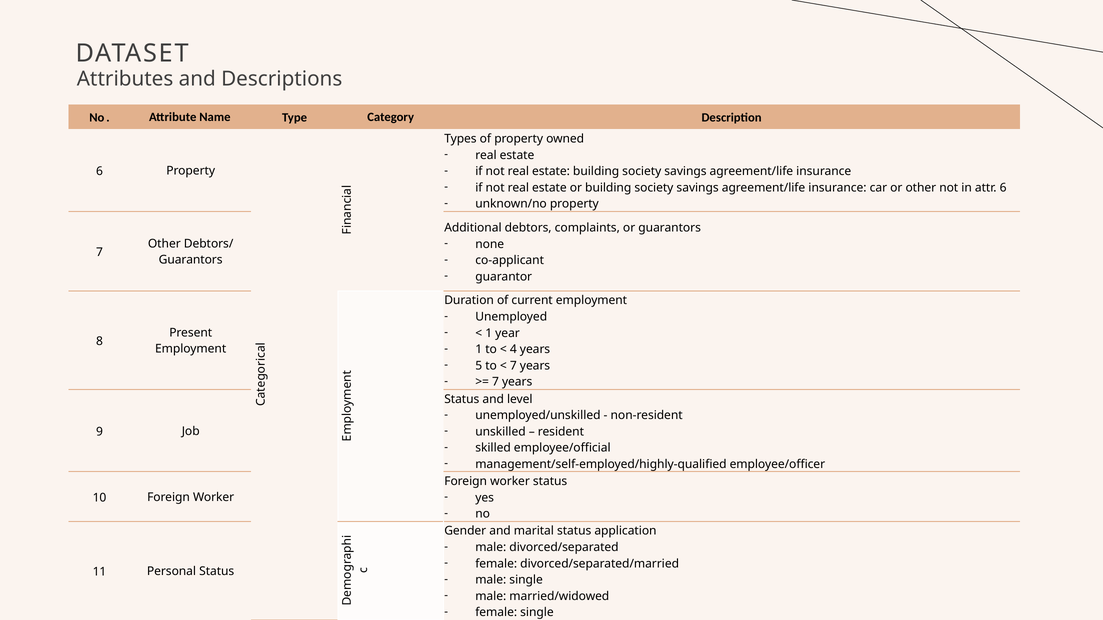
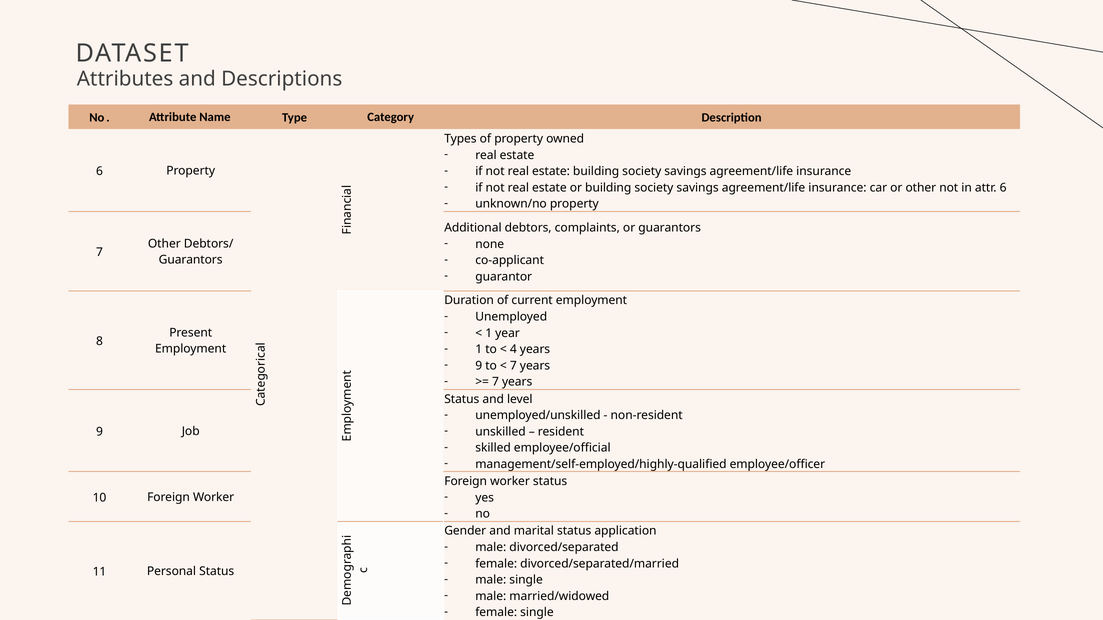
5: 5 -> 9 (479, 366)
